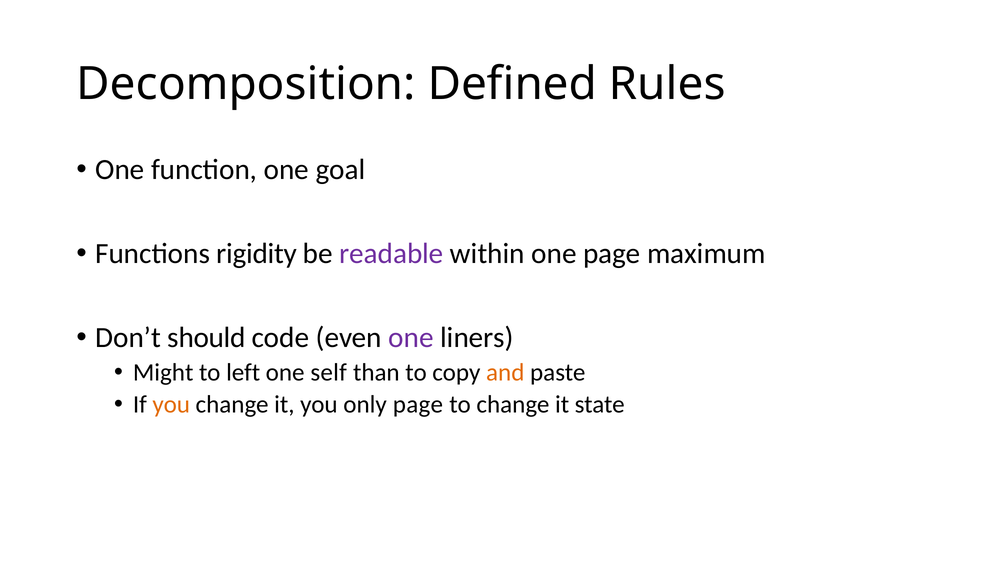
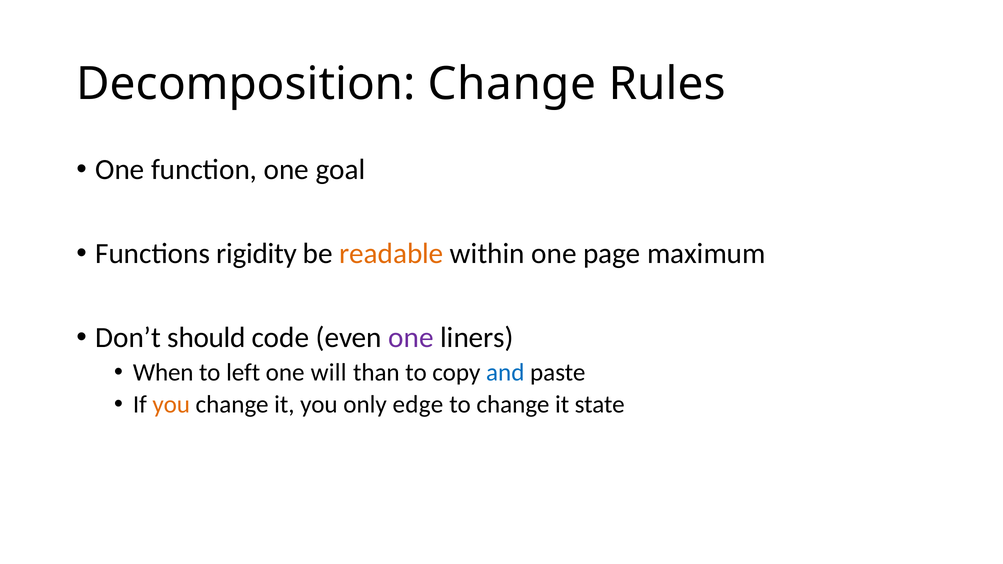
Decomposition Defined: Defined -> Change (512, 84)
readable colour: purple -> orange (391, 254)
Might: Might -> When (163, 372)
self: self -> will (329, 372)
and colour: orange -> blue (505, 372)
only page: page -> edge (418, 405)
